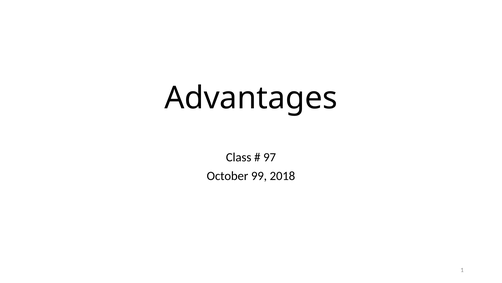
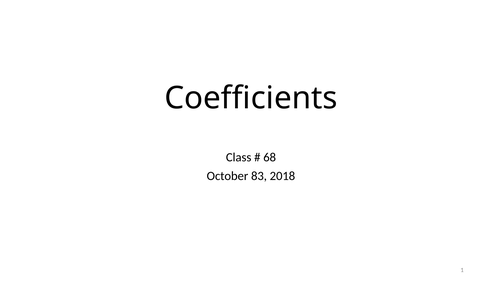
Advantages: Advantages -> Coefficients (251, 98)
97: 97 -> 68 (270, 157)
99: 99 -> 83 (259, 176)
